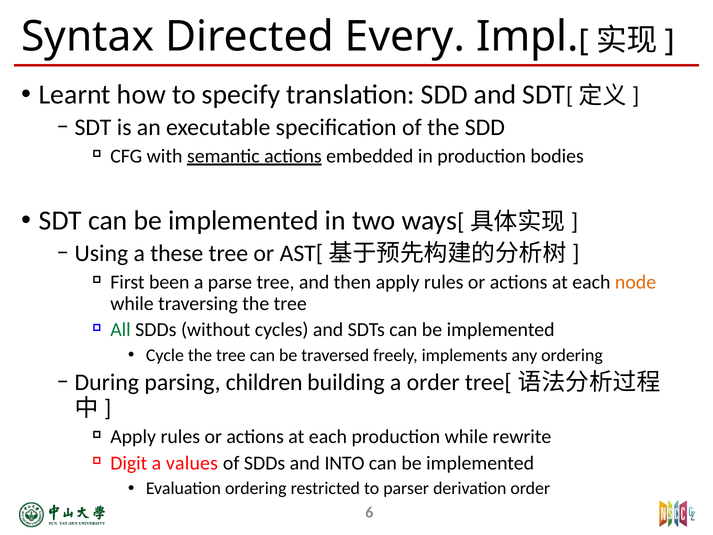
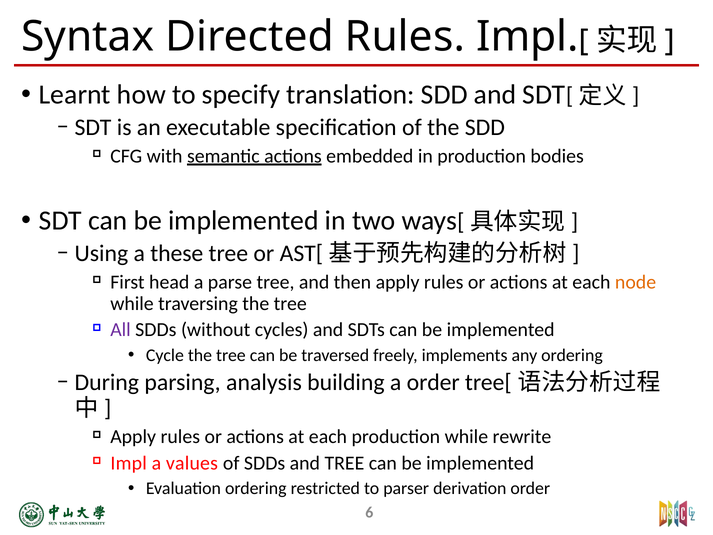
Directed Every: Every -> Rules (405, 37)
been: been -> head (169, 282)
All colour: green -> purple (121, 330)
children: children -> analysis (264, 382)
Digit: Digit -> Impl (129, 463)
and INTO: INTO -> TREE (344, 463)
